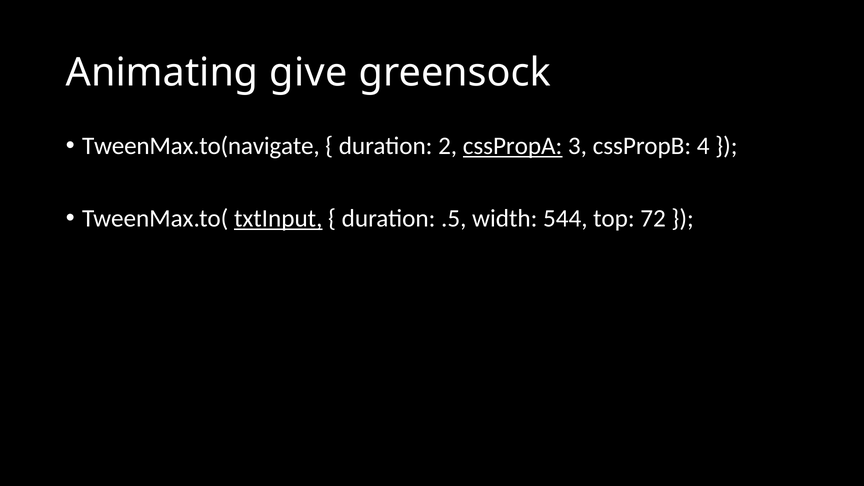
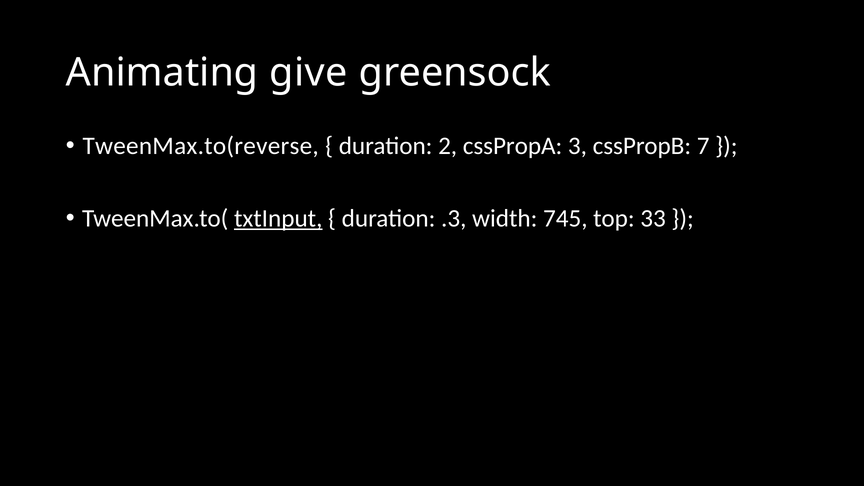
TweenMax.to(navigate: TweenMax.to(navigate -> TweenMax.to(reverse (201, 146)
cssPropA underline: present -> none (513, 146)
4: 4 -> 7 (703, 146)
.5: .5 -> .3 (454, 219)
544: 544 -> 745 (565, 219)
72: 72 -> 33 (653, 219)
